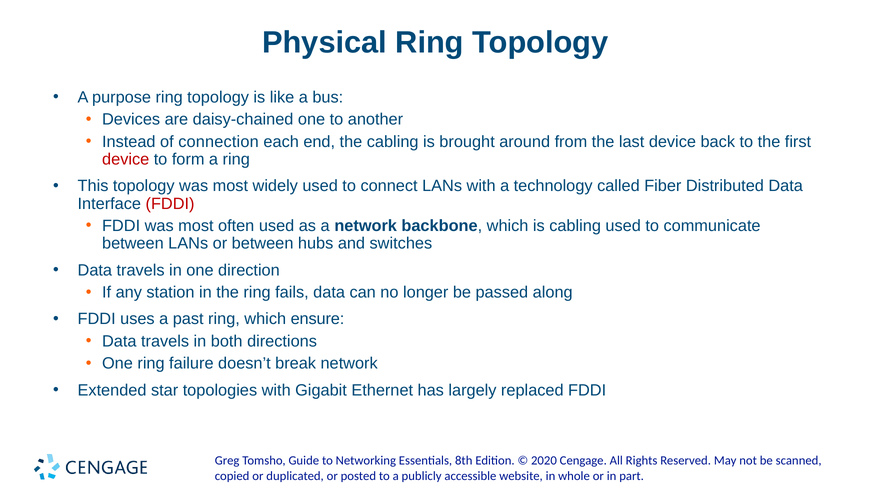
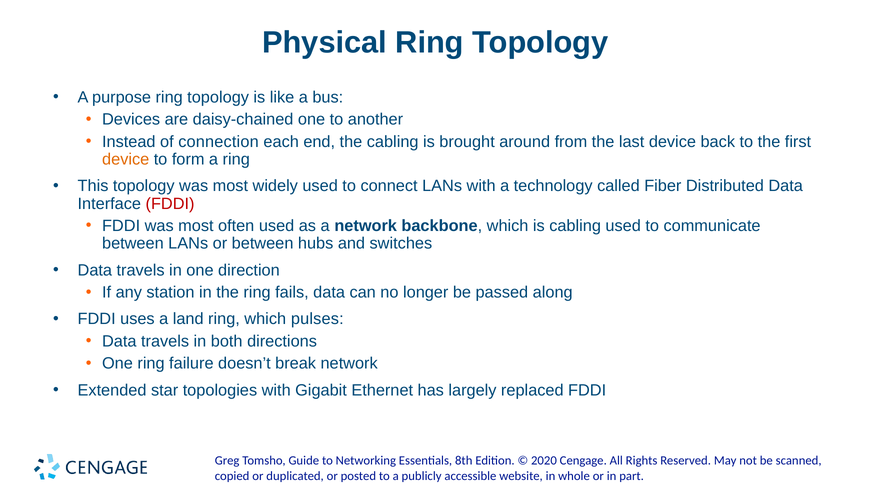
device colour: red -> orange (126, 159)
past: past -> land (188, 319)
ensure: ensure -> pulses (317, 319)
